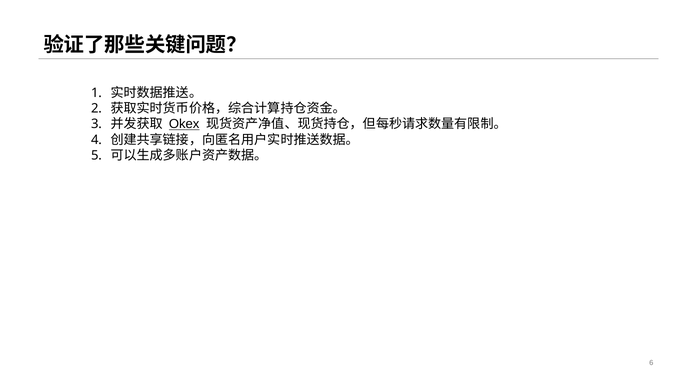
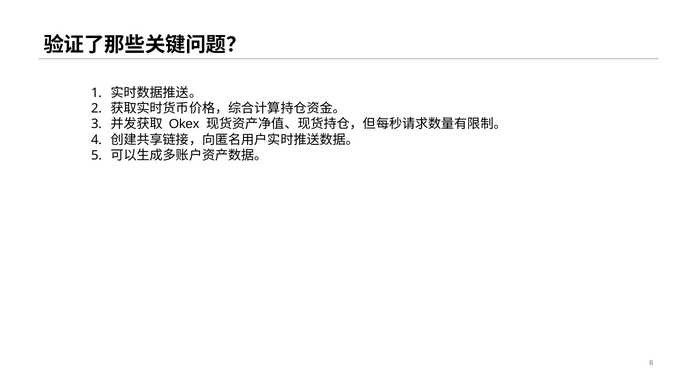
Okex underline: present -> none (184, 124)
